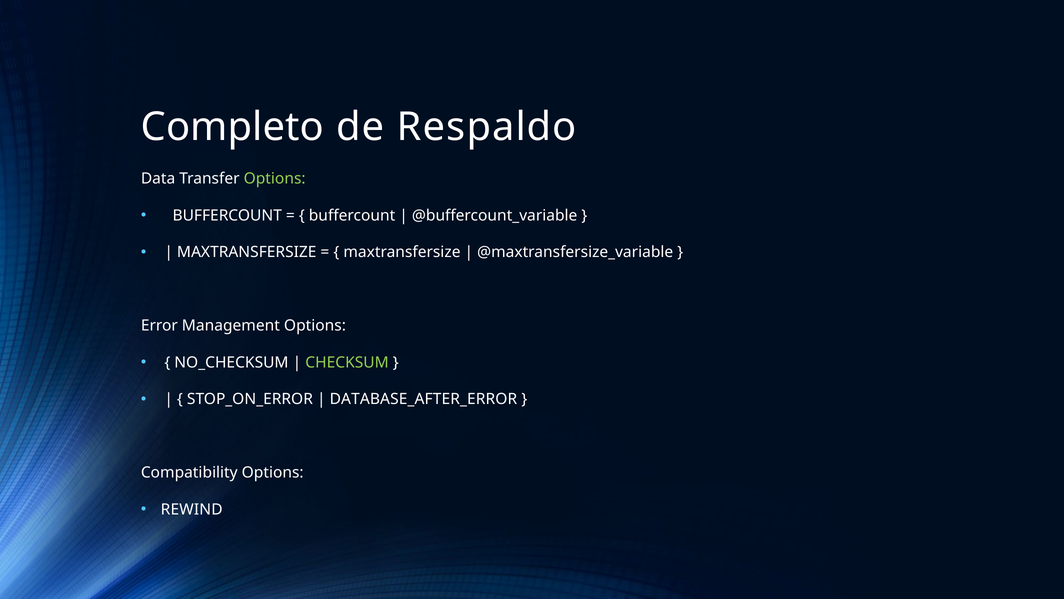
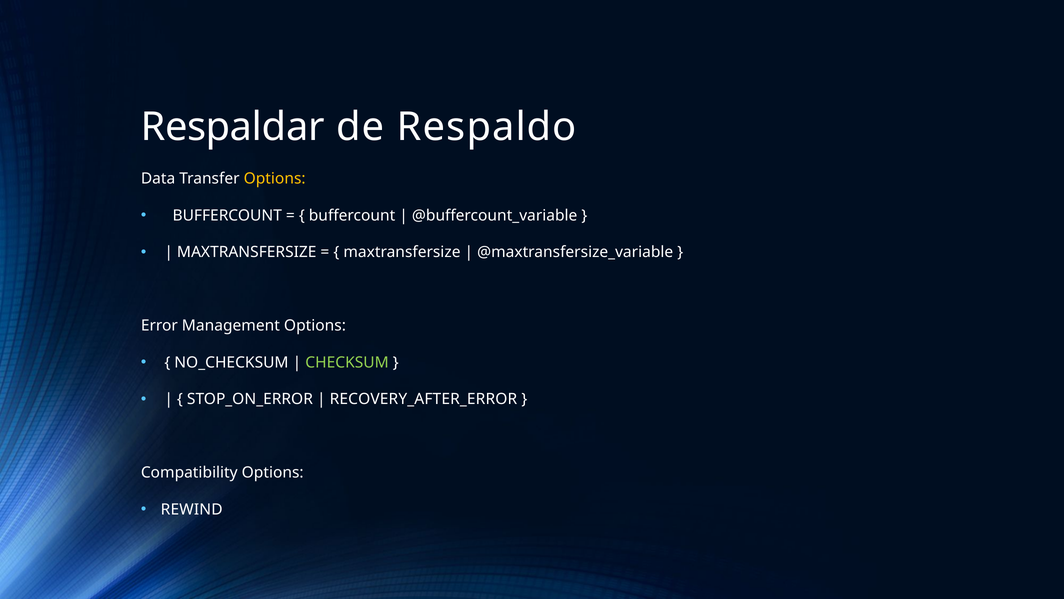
Completo: Completo -> Respaldar (233, 127)
Options colour: light green -> yellow (275, 179)
DATABASE_AFTER_ERROR: DATABASE_AFTER_ERROR -> RECOVERY_AFTER_ERROR (423, 399)
